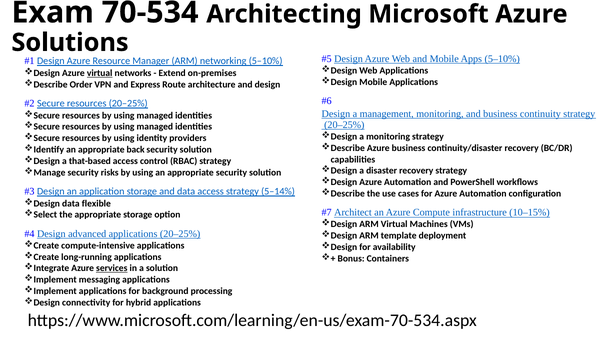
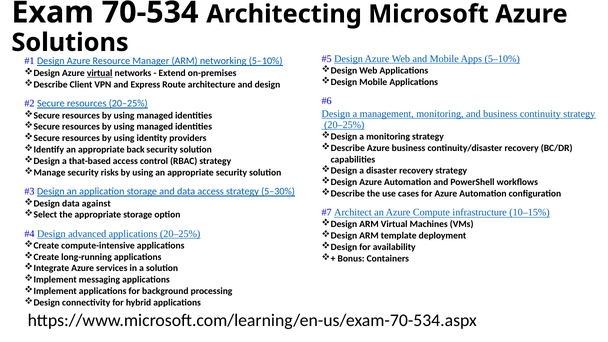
Order: Order -> Client (81, 84)
5–14%: 5–14% -> 5–30% (278, 191)
flexible: flexible -> against (96, 203)
services underline: present -> none (112, 268)
